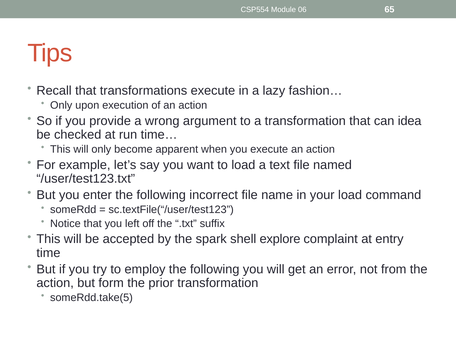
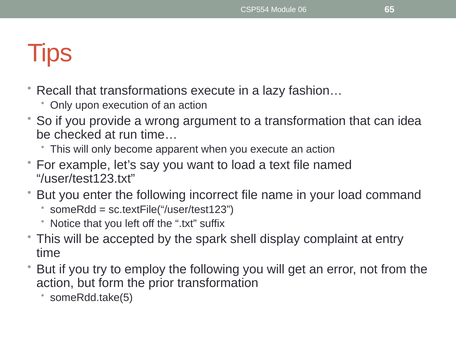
explore: explore -> display (280, 239)
